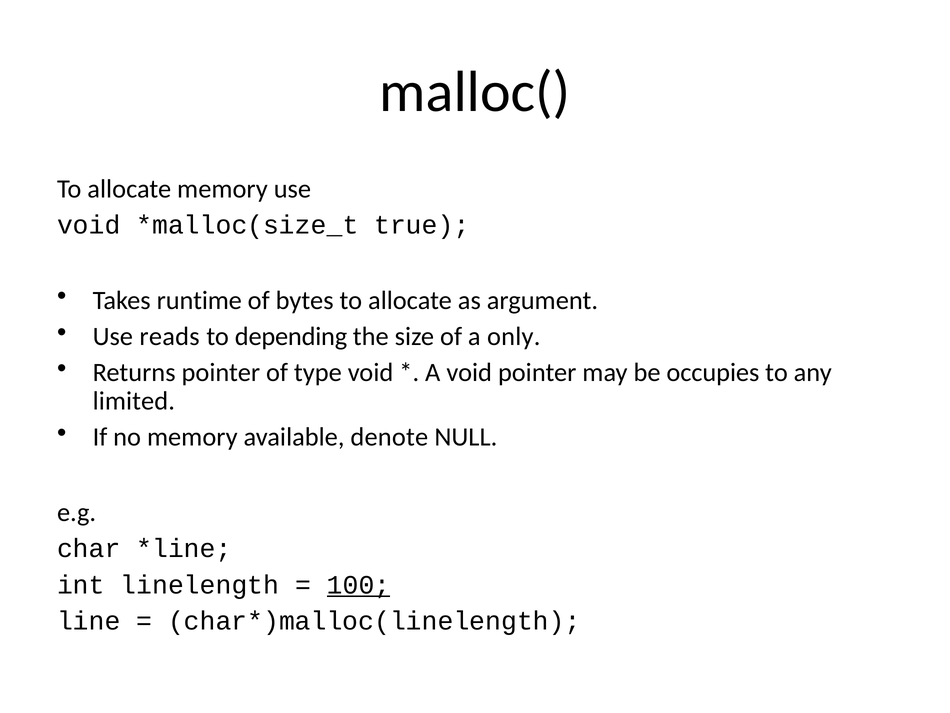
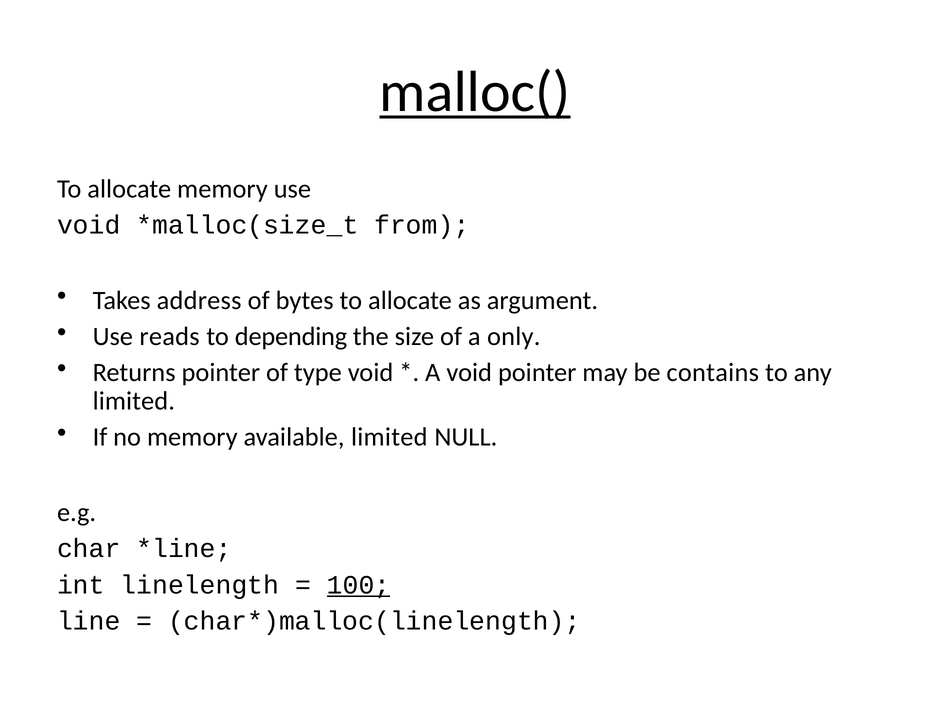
malloc( underline: none -> present (475, 92)
true: true -> from (422, 225)
runtime: runtime -> address (199, 300)
occupies: occupies -> contains (713, 372)
available denote: denote -> limited (389, 437)
